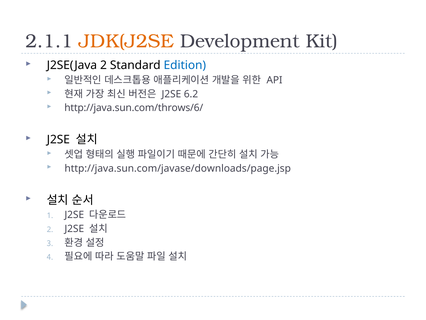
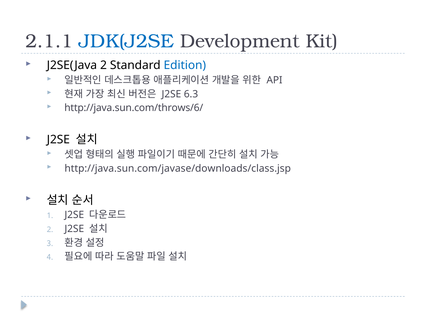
JDK(J2SE colour: orange -> blue (126, 41)
6.2: 6.2 -> 6.3 (191, 94)
http://java.sun.com/javase/downloads/page.jsp: http://java.sun.com/javase/downloads/page.jsp -> http://java.sun.com/javase/downloads/class.jsp (178, 168)
